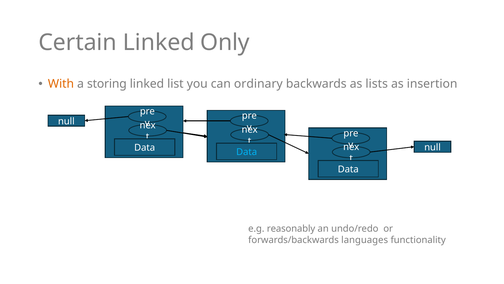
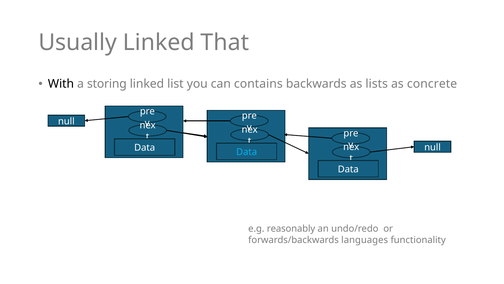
Certain: Certain -> Usually (78, 42)
Only: Only -> That (225, 42)
With colour: orange -> black (61, 84)
ordinary: ordinary -> contains (258, 84)
insertion: insertion -> concrete (432, 84)
